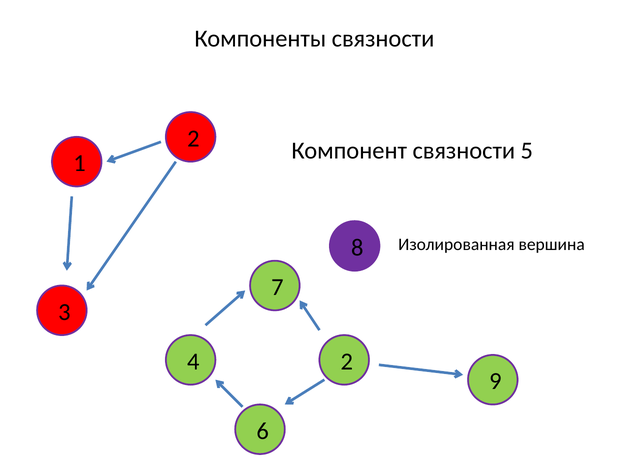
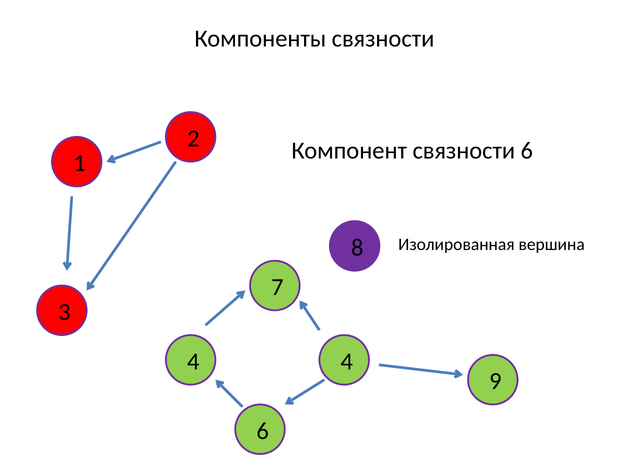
связности 5: 5 -> 6 (527, 151)
4 2: 2 -> 4 (347, 361)
